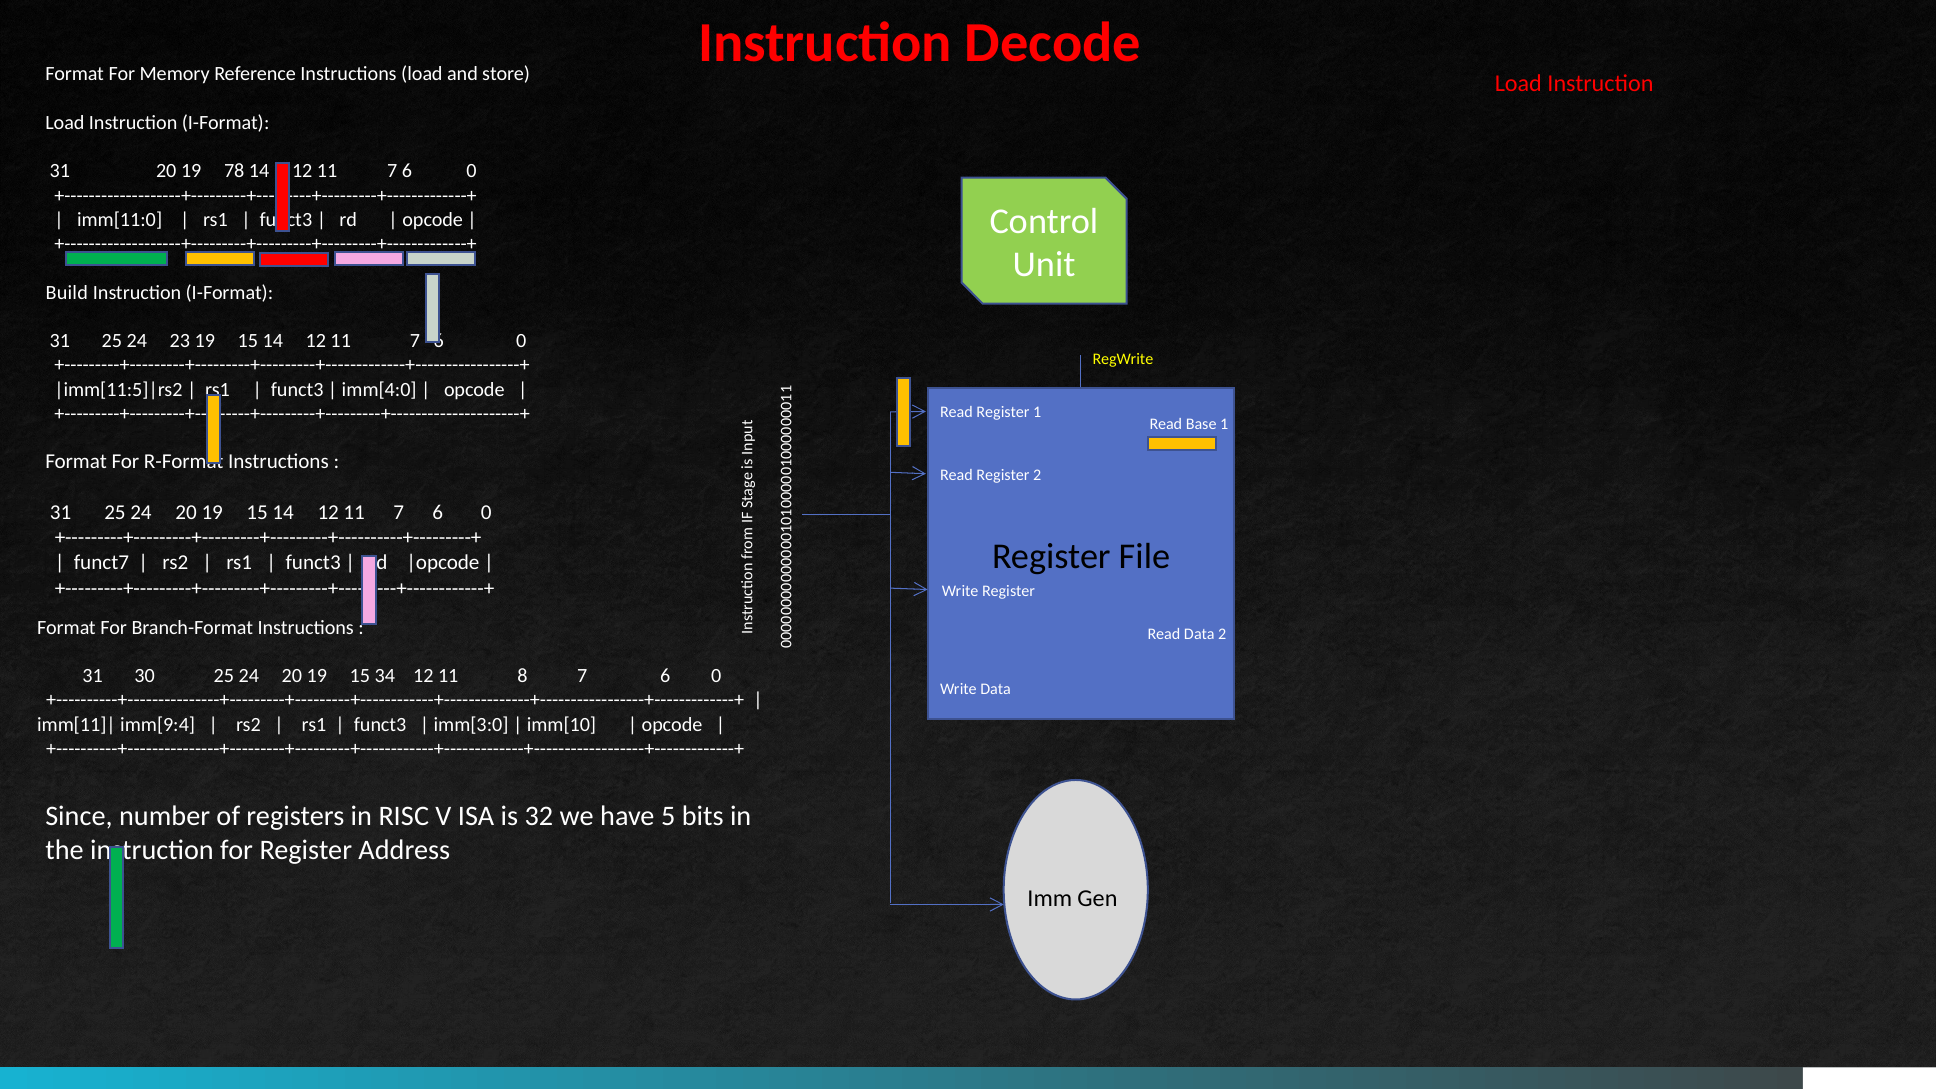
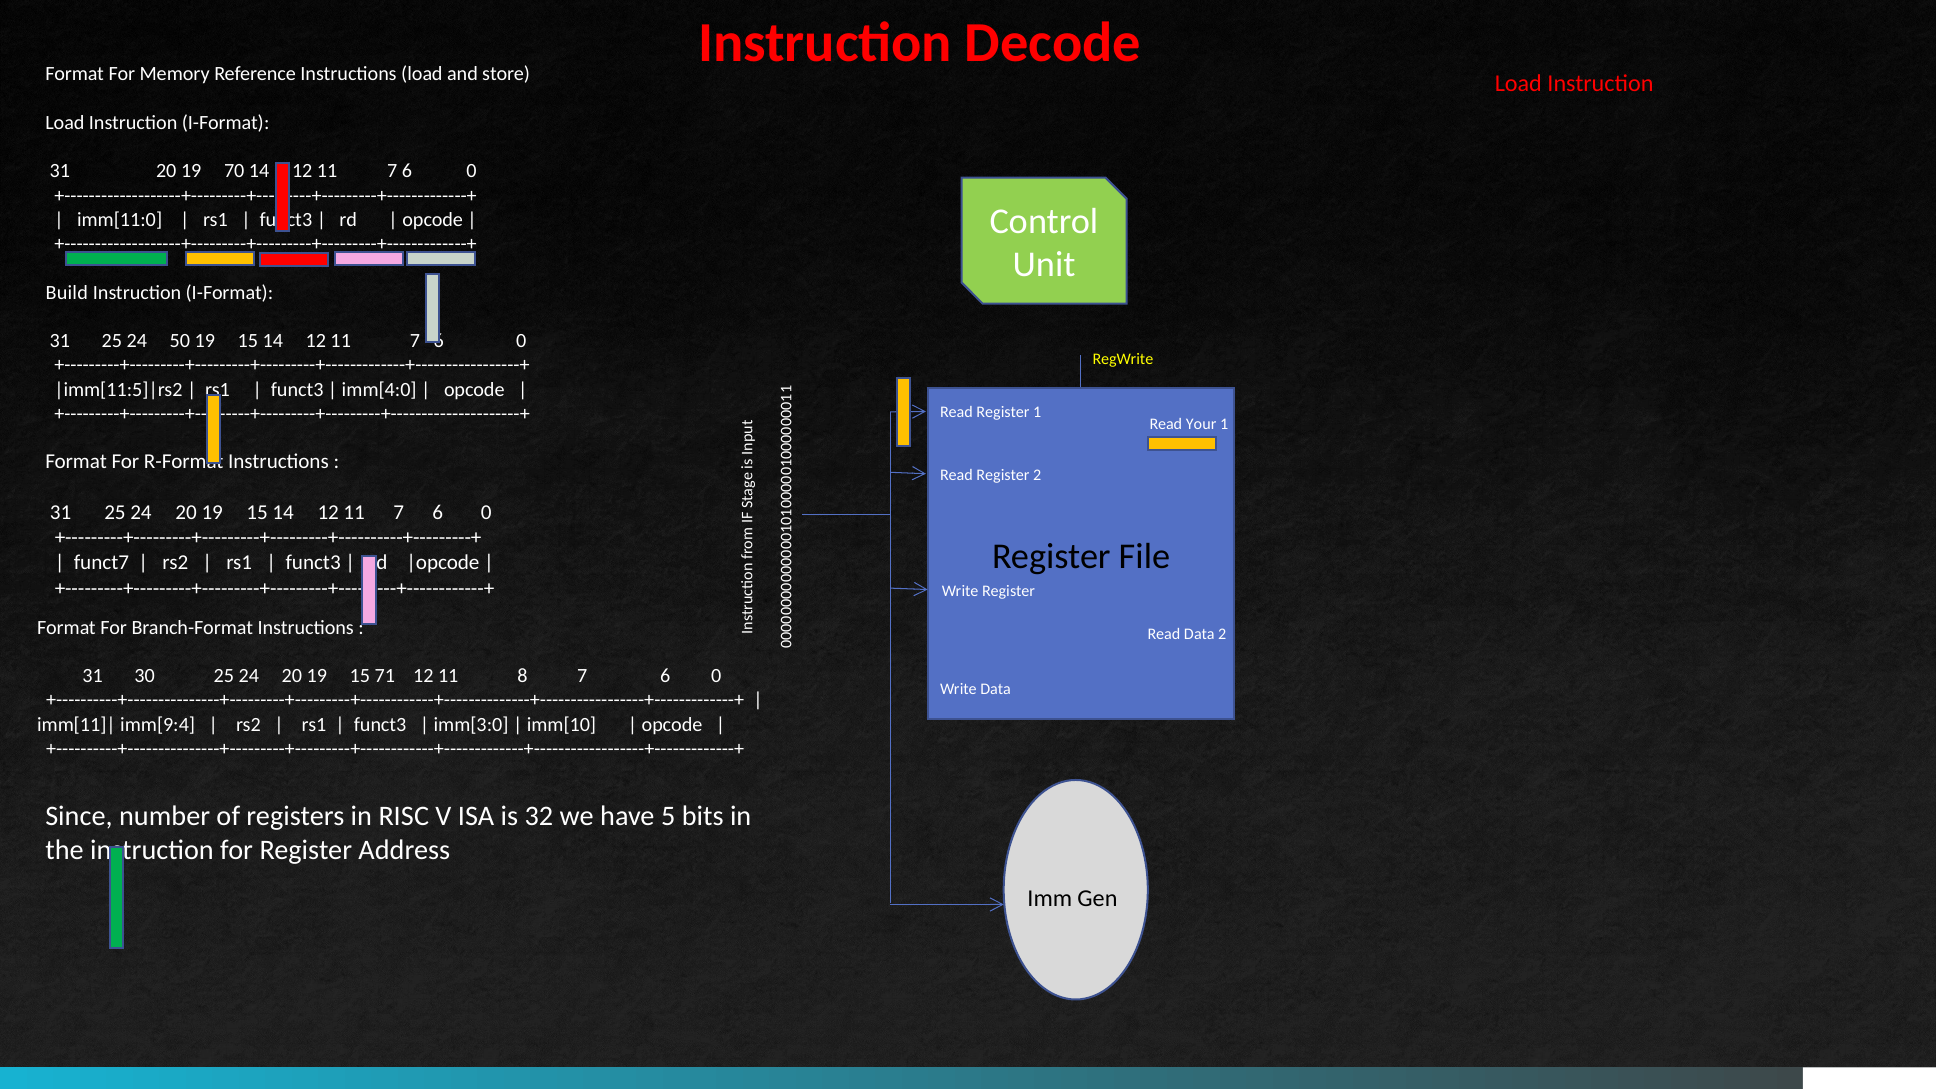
78: 78 -> 70 (234, 171)
23: 23 -> 50 (180, 341)
Base: Base -> Your (1201, 424)
34: 34 -> 71 (385, 676)
